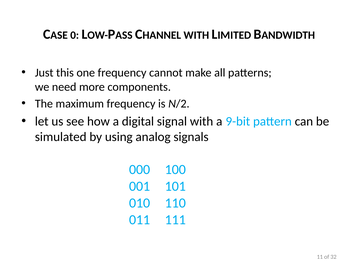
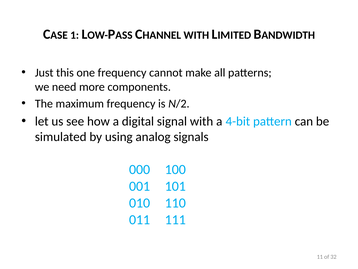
0: 0 -> 1 (75, 35)
9-bit: 9-bit -> 4-bit (238, 121)
